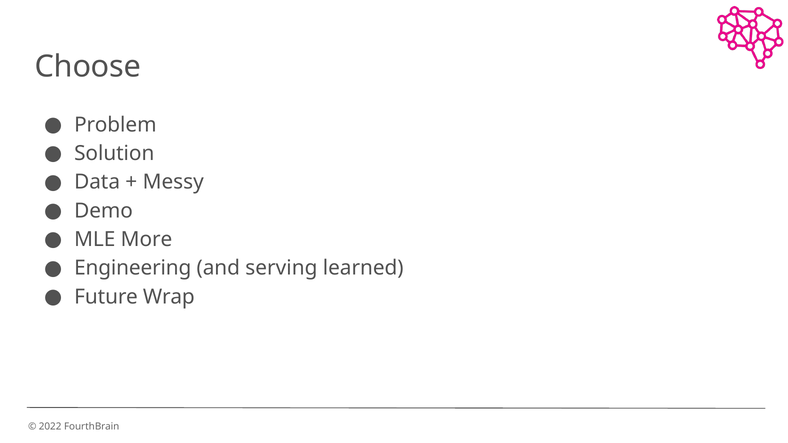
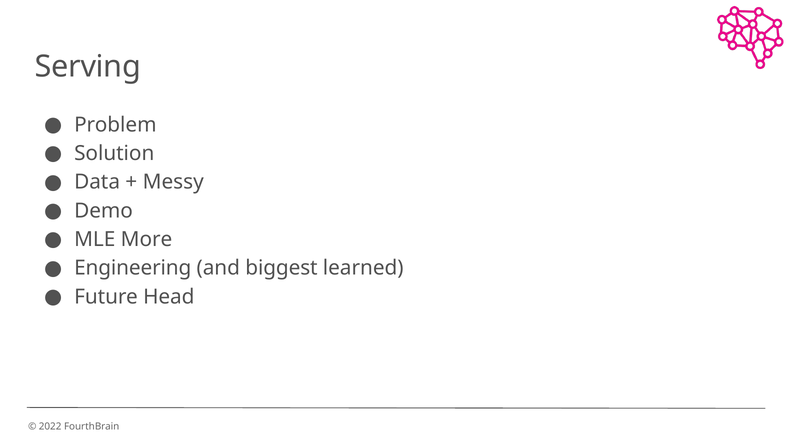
Choose: Choose -> Serving (88, 67)
serving: serving -> biggest (281, 268)
Wrap: Wrap -> Head (169, 297)
